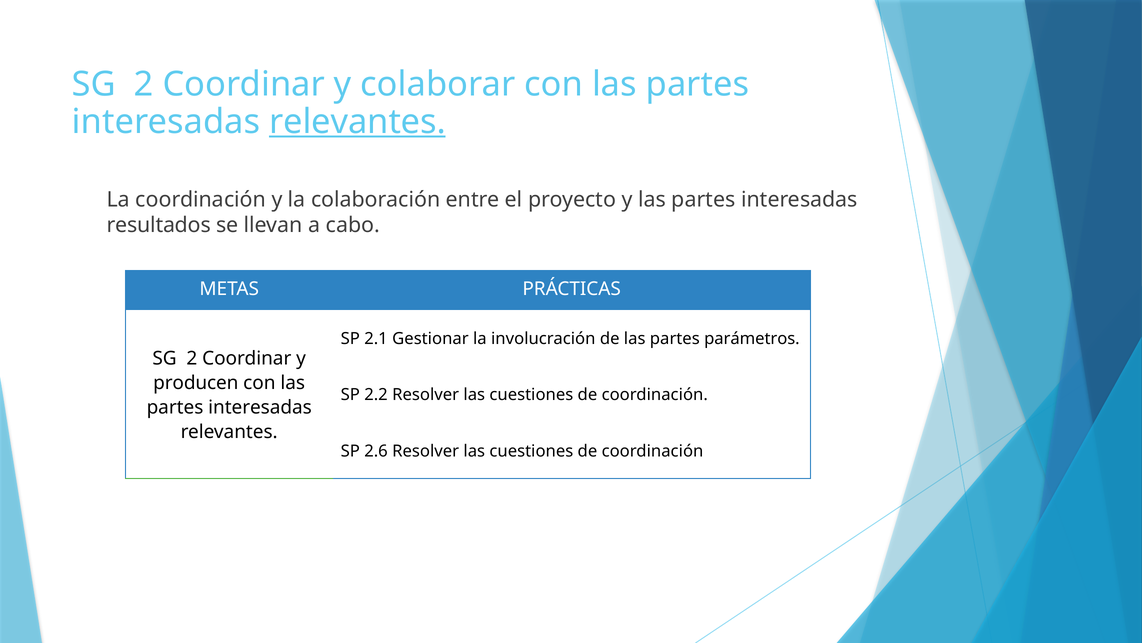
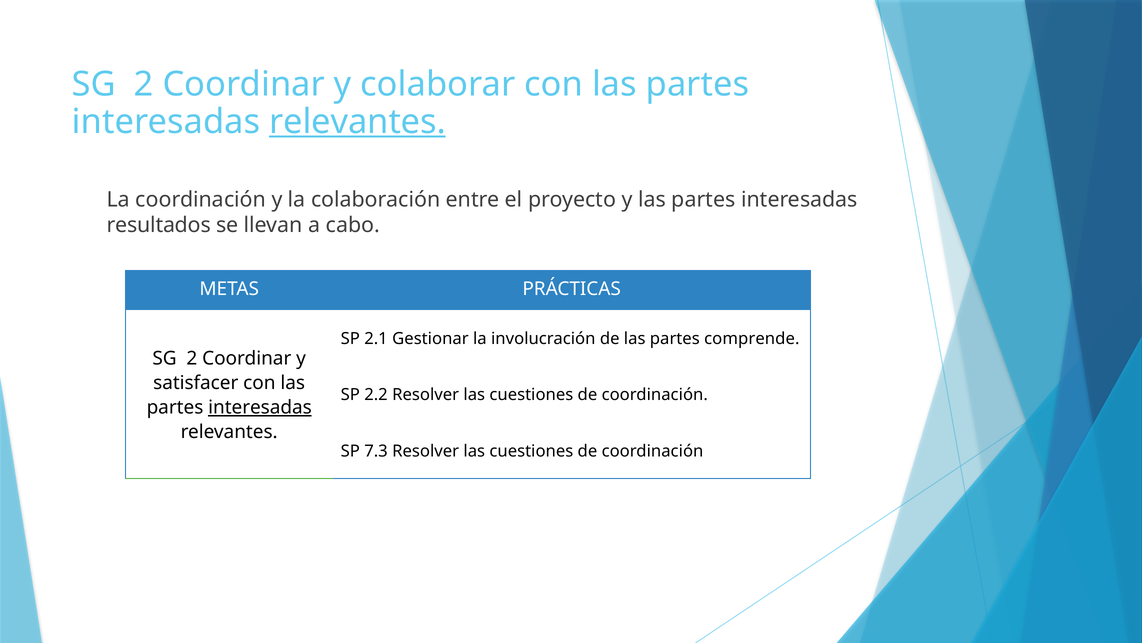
parámetros: parámetros -> comprende (752, 338)
producen: producen -> satisfacer (196, 383)
interesadas underline: none -> present (260, 407)
2.6: 2.6 -> 7.3 (376, 451)
